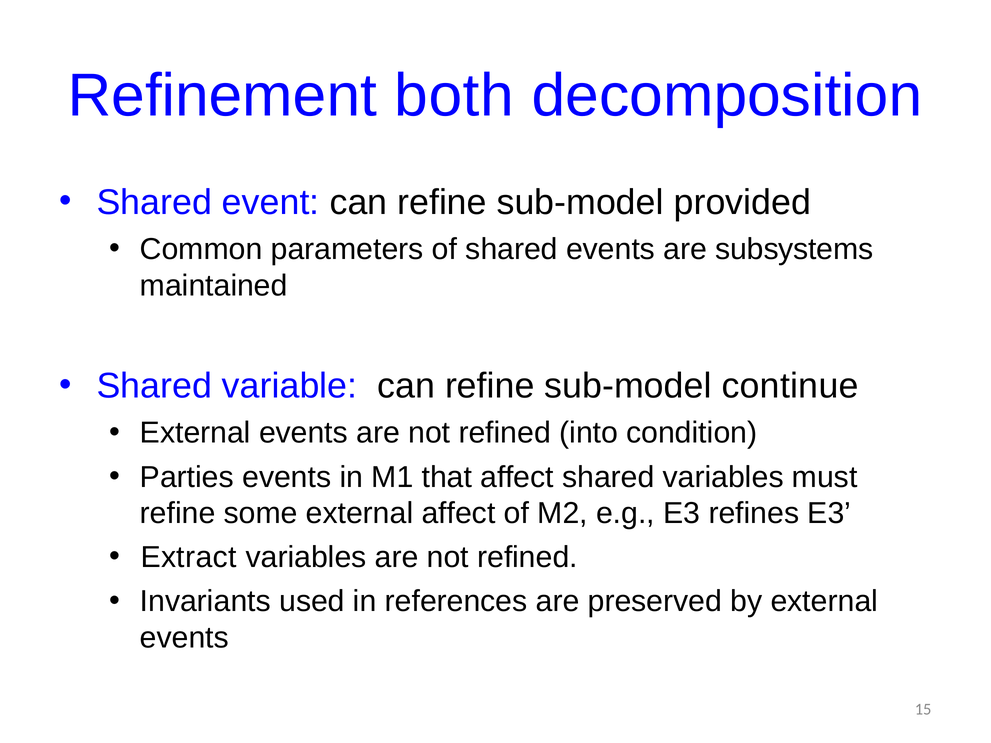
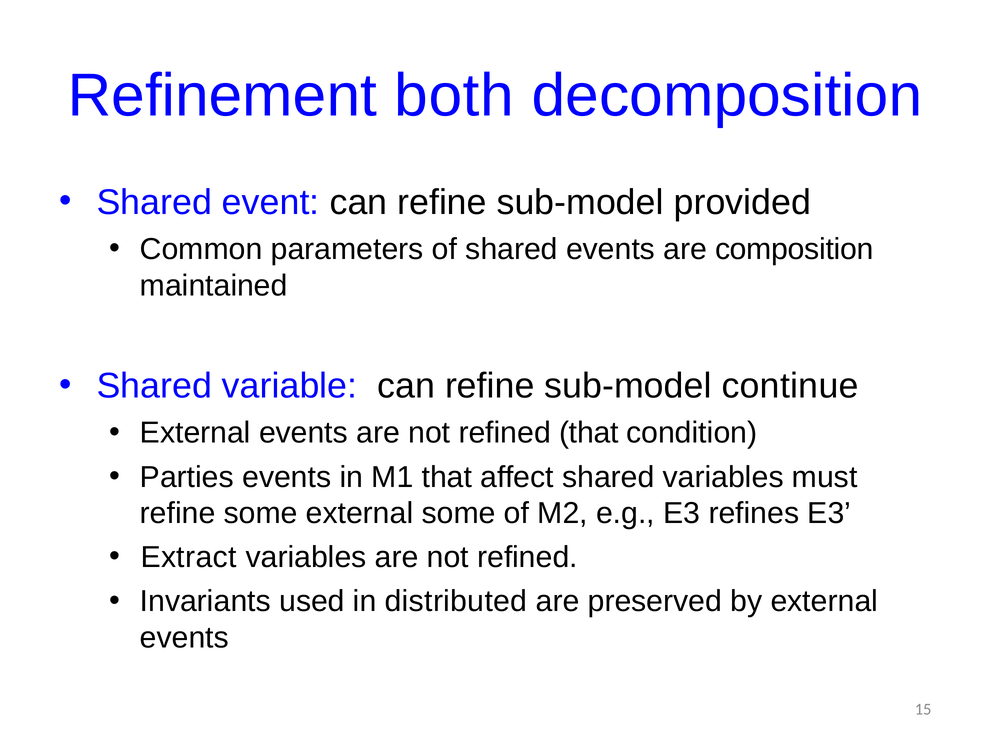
subsystems: subsystems -> composition (794, 249)
refined into: into -> that (589, 433)
external affect: affect -> some (459, 514)
references: references -> distributed (456, 602)
